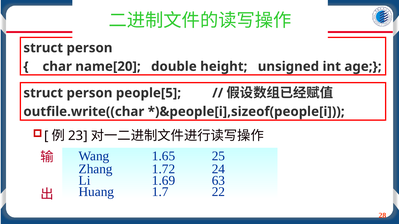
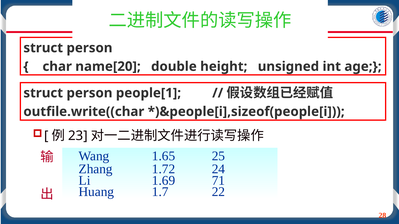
people[5: people[5 -> people[1 (148, 93)
63: 63 -> 71 (218, 181)
